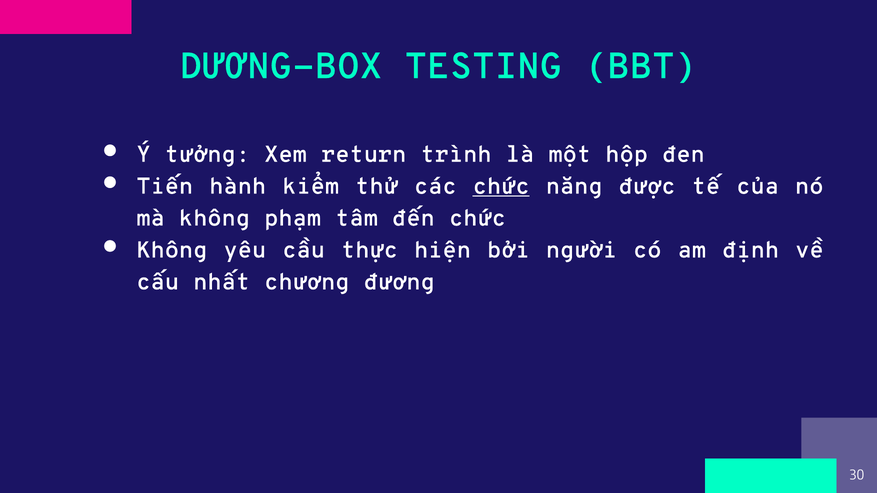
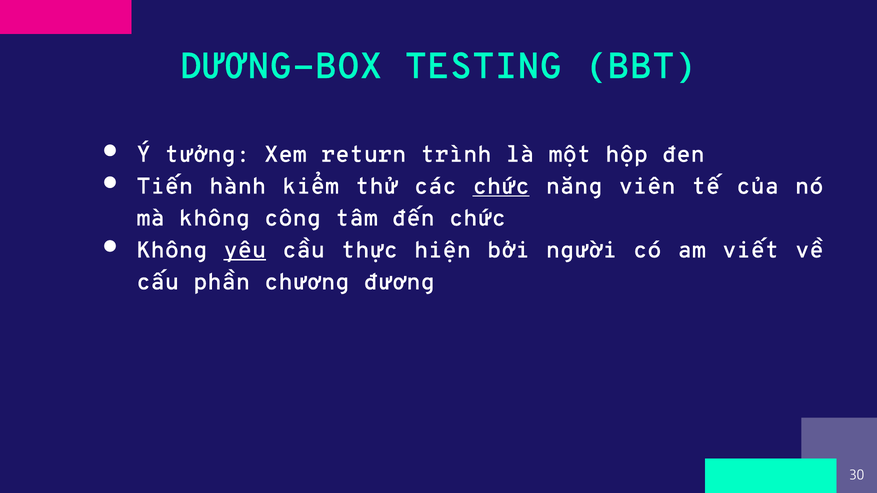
được: được -> viên (647, 186)
phạm: phạm -> công (293, 218)
yêu underline: none -> present (245, 250)
định: định -> viết (751, 250)
nhất: nhất -> phần (222, 282)
